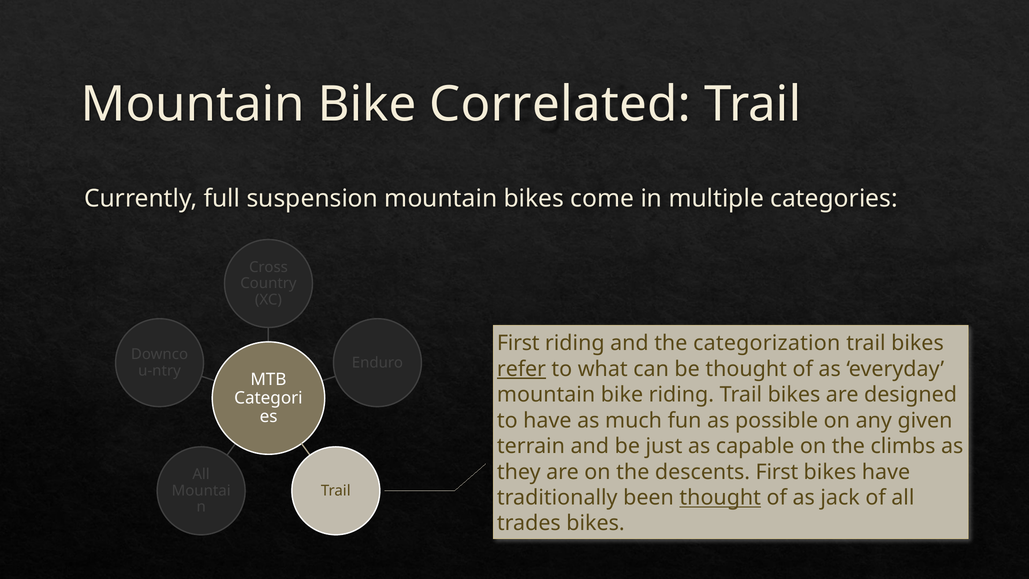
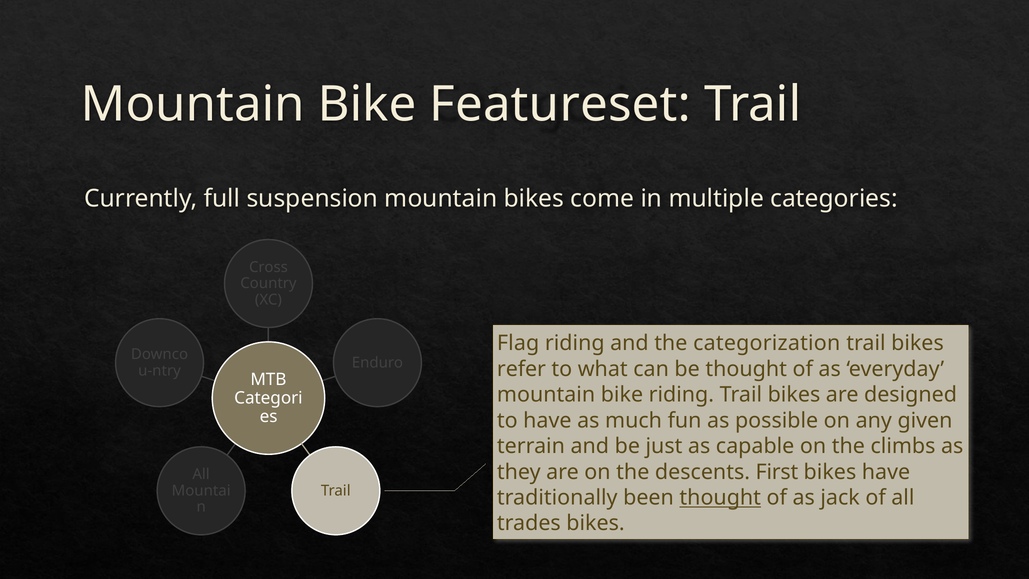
Correlated: Correlated -> Featureset (560, 104)
First: First -> Flag (518, 343)
refer underline: present -> none (521, 369)
